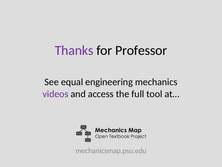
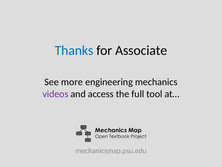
Thanks colour: purple -> blue (74, 50)
Professor: Professor -> Associate (141, 50)
equal: equal -> more (72, 82)
